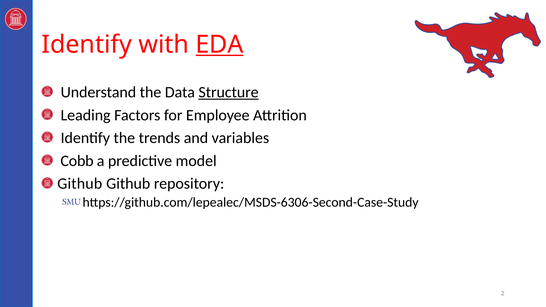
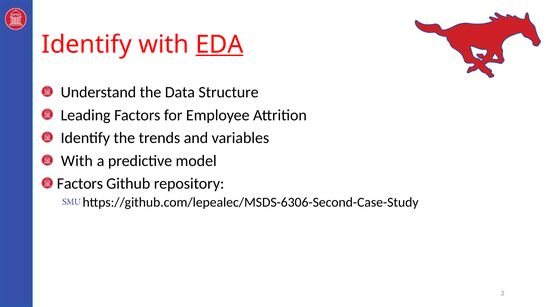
Structure underline: present -> none (229, 92)
Cobb: Cobb -> With (77, 161)
Github: Github -> Factors (80, 184)
